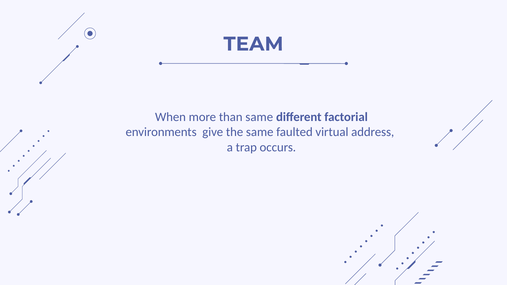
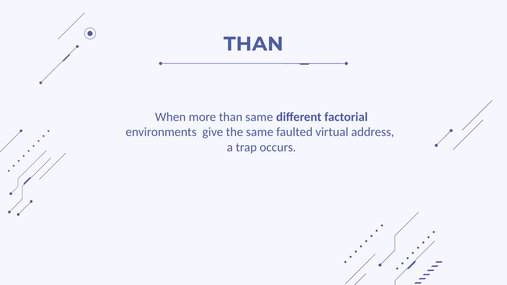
TEAM: TEAM -> THAN (253, 44)
